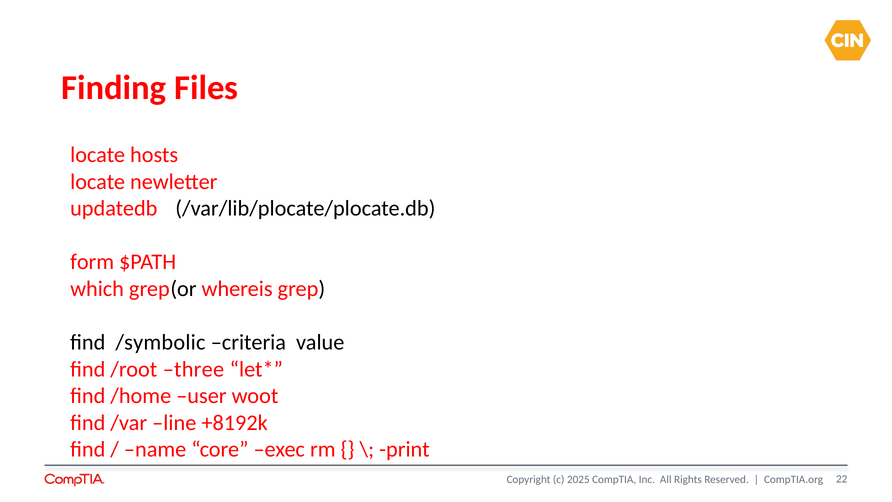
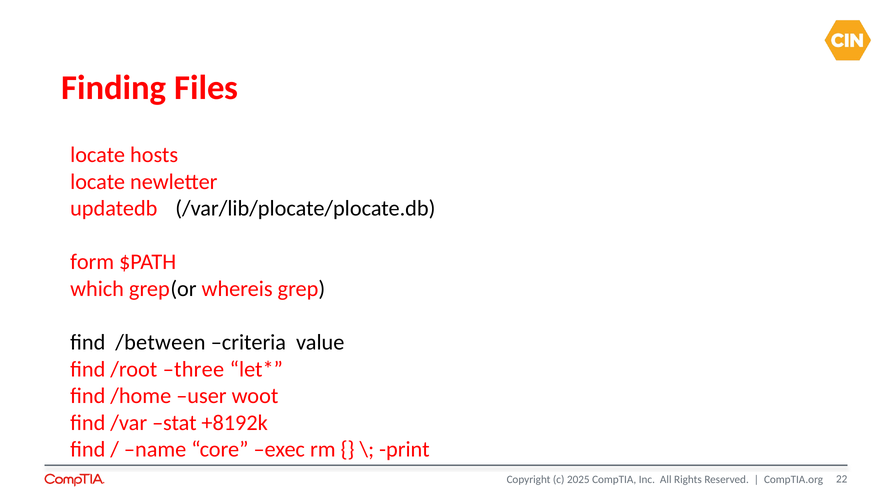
/symbolic: /symbolic -> /between (160, 342)
line: line -> stat (174, 422)
